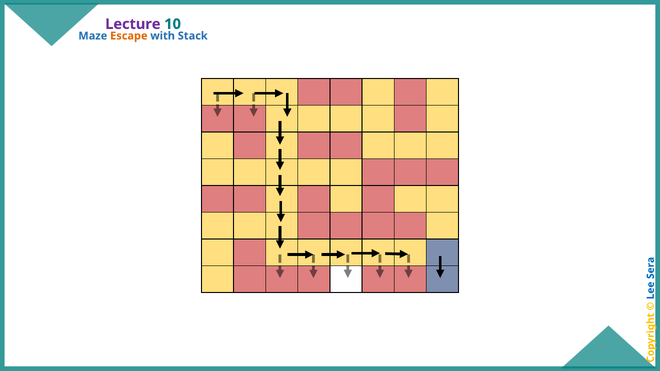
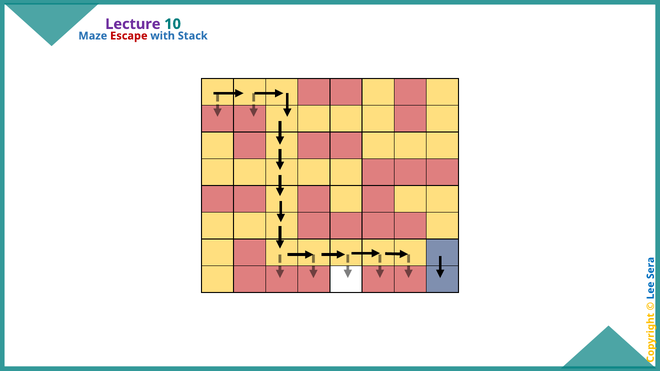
Escape colour: orange -> red (129, 36)
